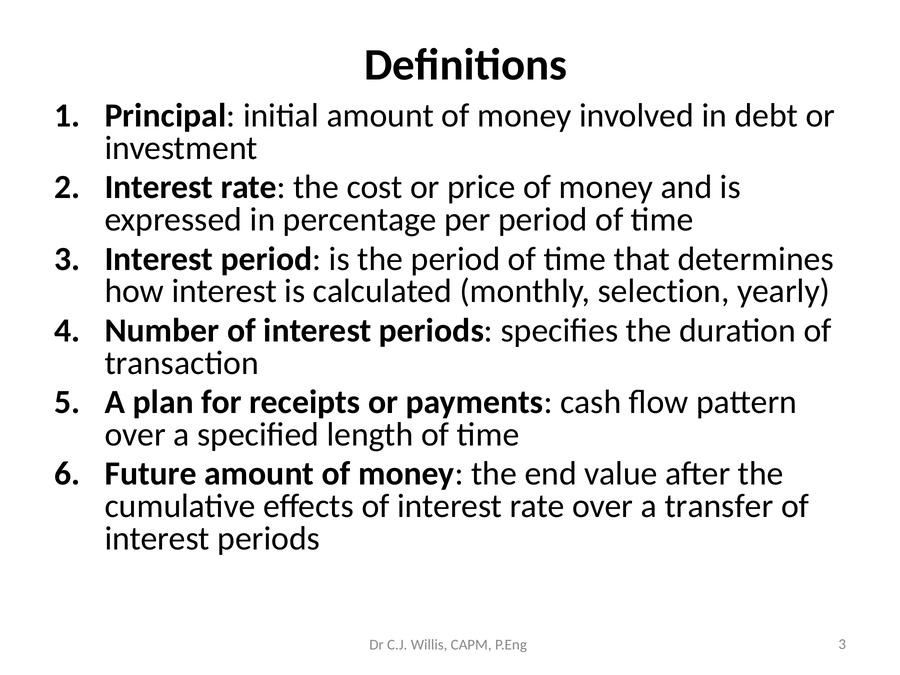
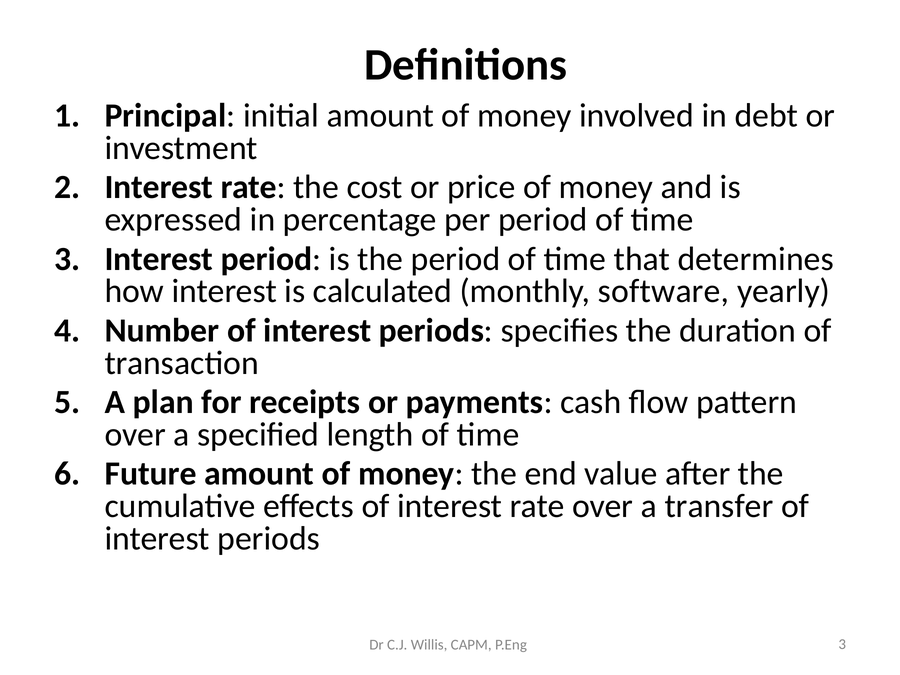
selection: selection -> software (664, 291)
